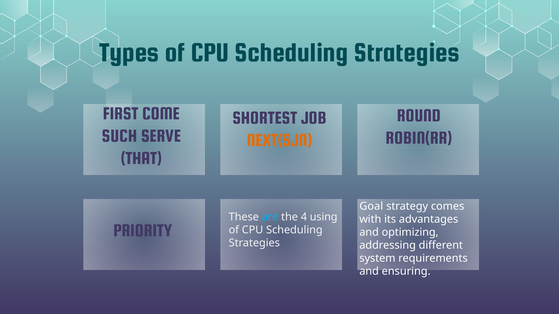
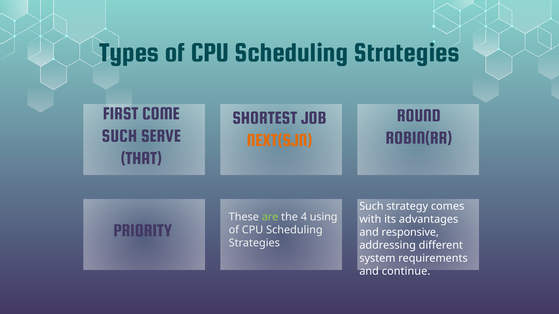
Goal: Goal -> Such (371, 206)
are colour: light blue -> light green (270, 217)
optimizing: optimizing -> responsive (410, 233)
ensuring: ensuring -> continue (406, 272)
